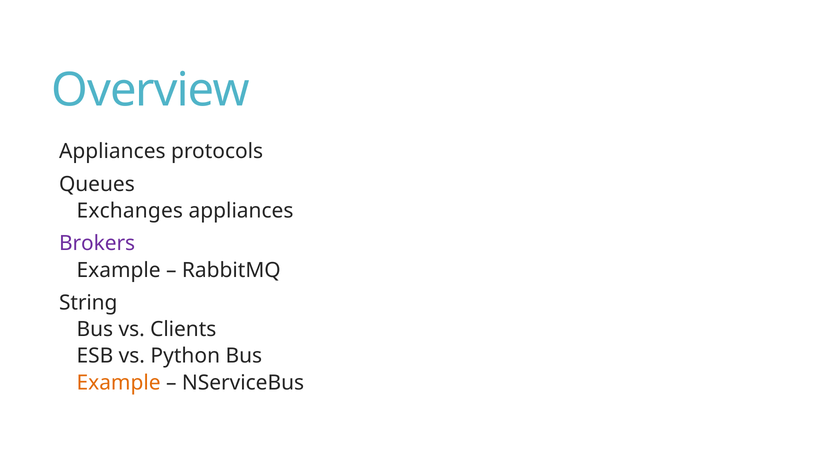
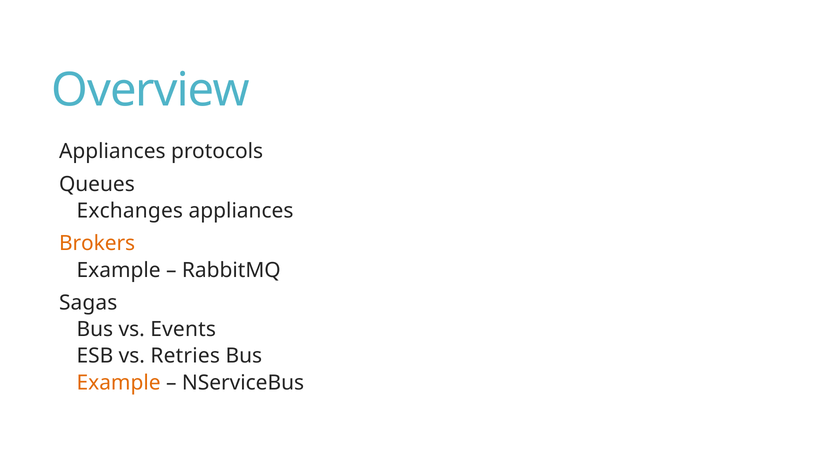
Brokers colour: purple -> orange (97, 243)
String: String -> Sagas (88, 303)
Clients: Clients -> Events (183, 329)
Python: Python -> Retries (185, 356)
